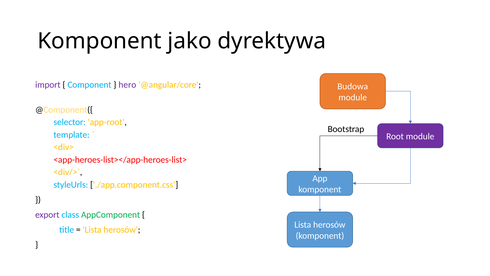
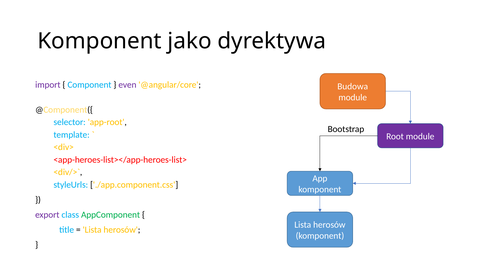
hero: hero -> even (127, 85)
